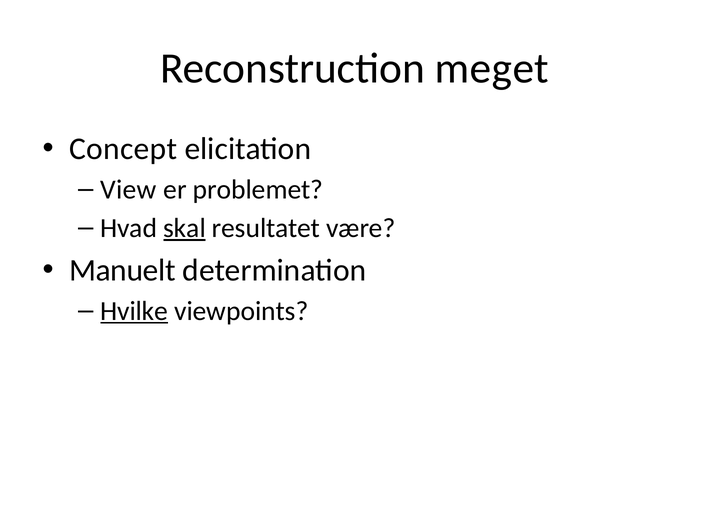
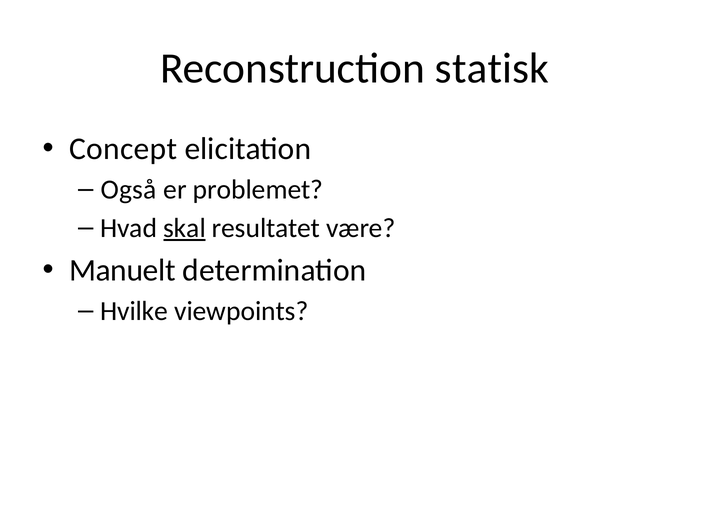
meget: meget -> statisk (492, 69)
View: View -> Også (129, 190)
Hvilke underline: present -> none (134, 311)
